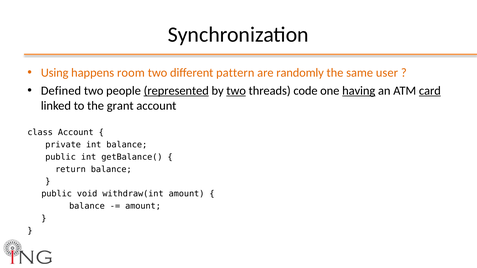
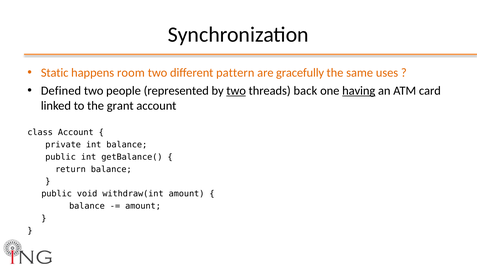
Using: Using -> Static (55, 73)
randomly: randomly -> gracefully (300, 73)
user: user -> uses (387, 73)
represented underline: present -> none (176, 91)
code: code -> back (305, 91)
card underline: present -> none (430, 91)
